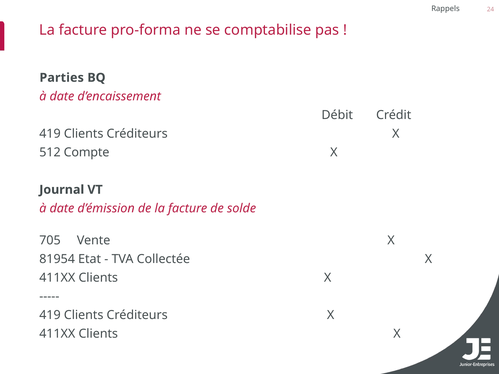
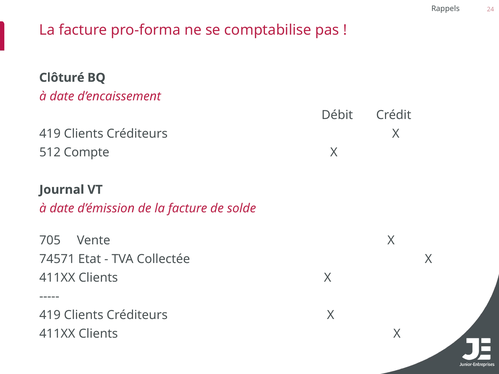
Parties: Parties -> Clôturé (62, 78)
81954: 81954 -> 74571 (57, 259)
